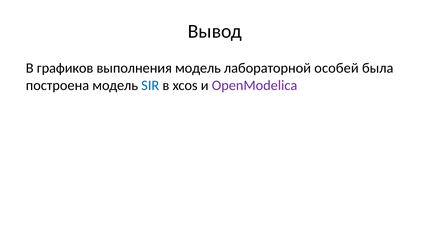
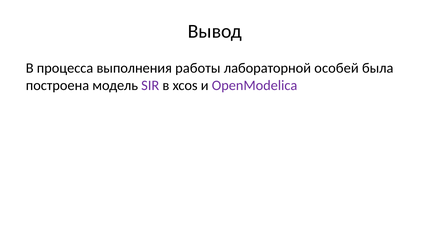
графиков: графиков -> процесса (65, 68)
выполнения модель: модель -> работы (198, 68)
SIR colour: blue -> purple (150, 85)
